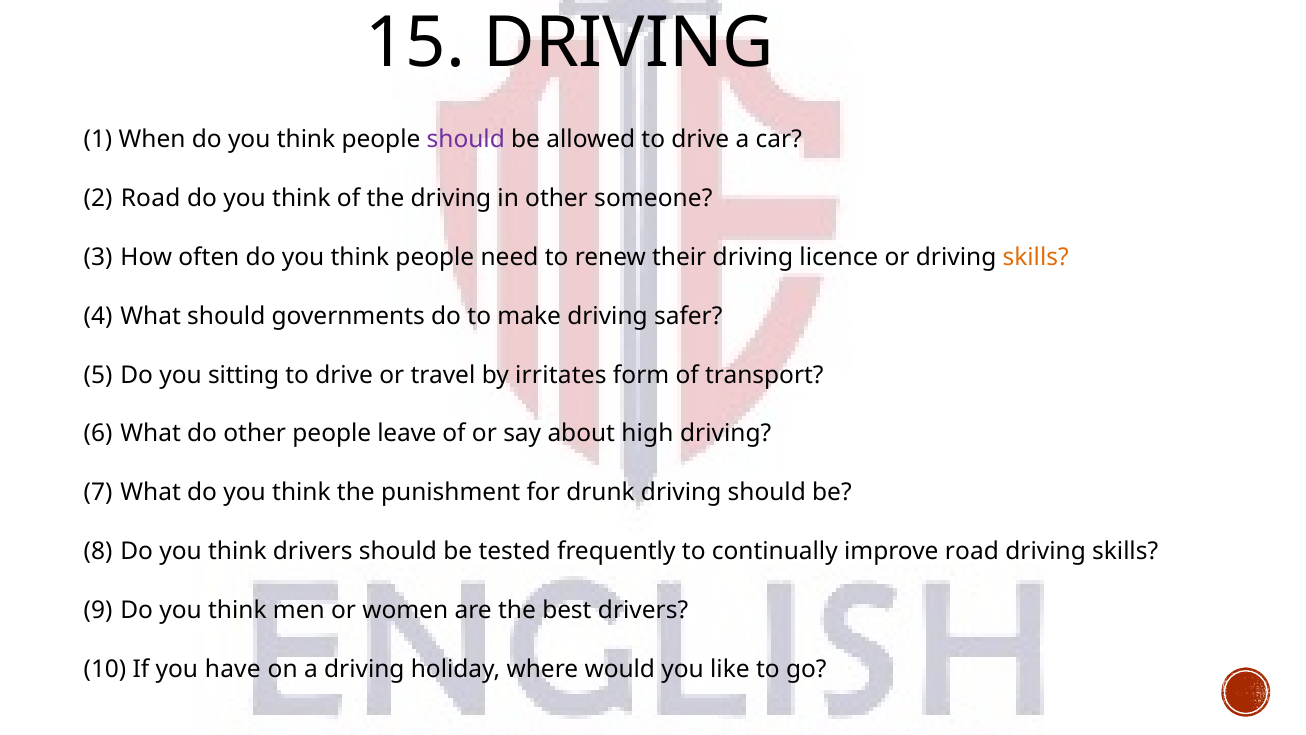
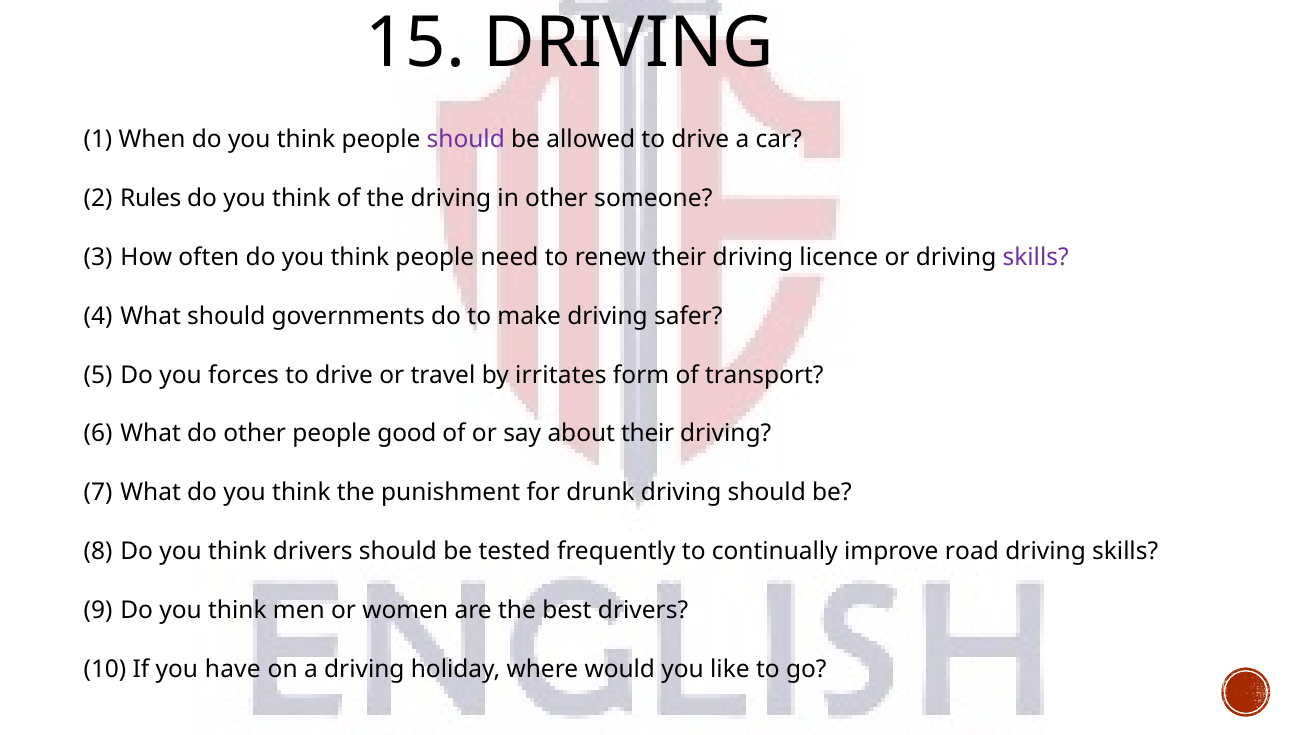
Road: Road -> Rules (151, 198)
skills colour: orange -> purple (1036, 257)
sitting: sitting -> forces (244, 375)
leave: leave -> good (407, 434)
about high: high -> their (648, 434)
